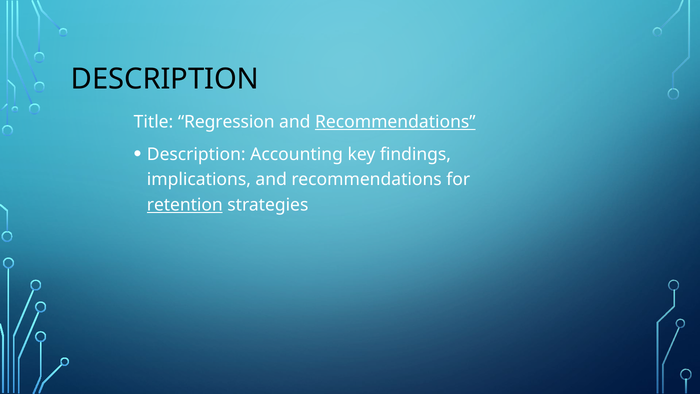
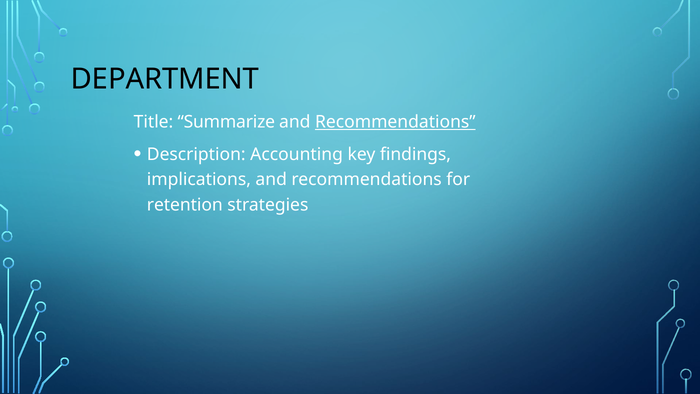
DESCRIPTION: DESCRIPTION -> DEPARTMENT (165, 79)
Regression: Regression -> Summarize (226, 122)
retention underline: present -> none (185, 205)
